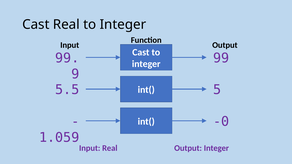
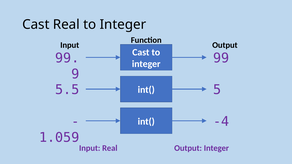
-0: -0 -> -4 (221, 122)
